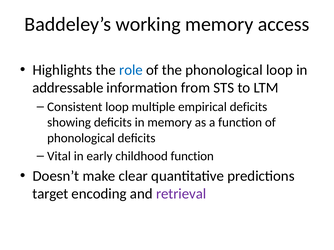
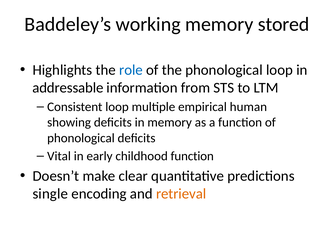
access: access -> stored (284, 24)
empirical deficits: deficits -> human (248, 107)
target: target -> single (50, 194)
retrieval colour: purple -> orange (181, 194)
